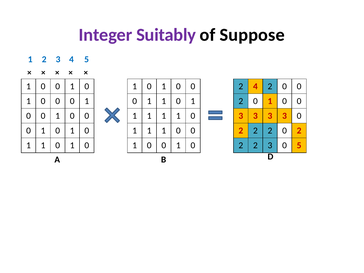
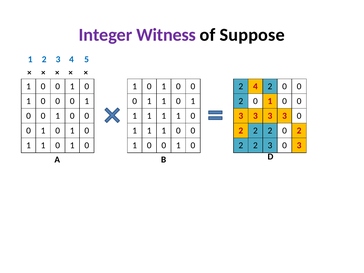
Suitably: Suitably -> Witness (166, 35)
3 0 5: 5 -> 3 (299, 145)
